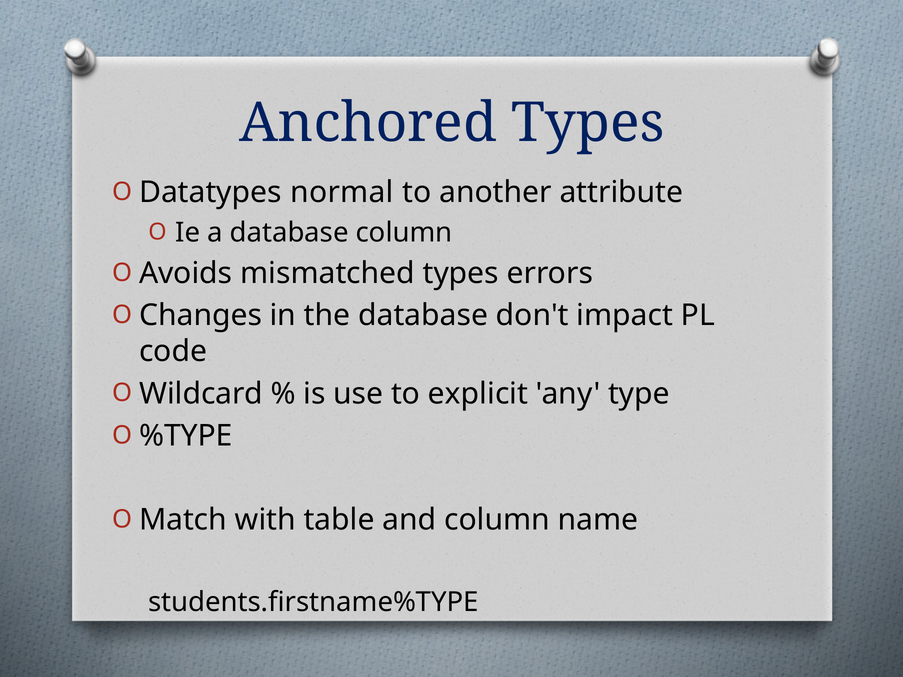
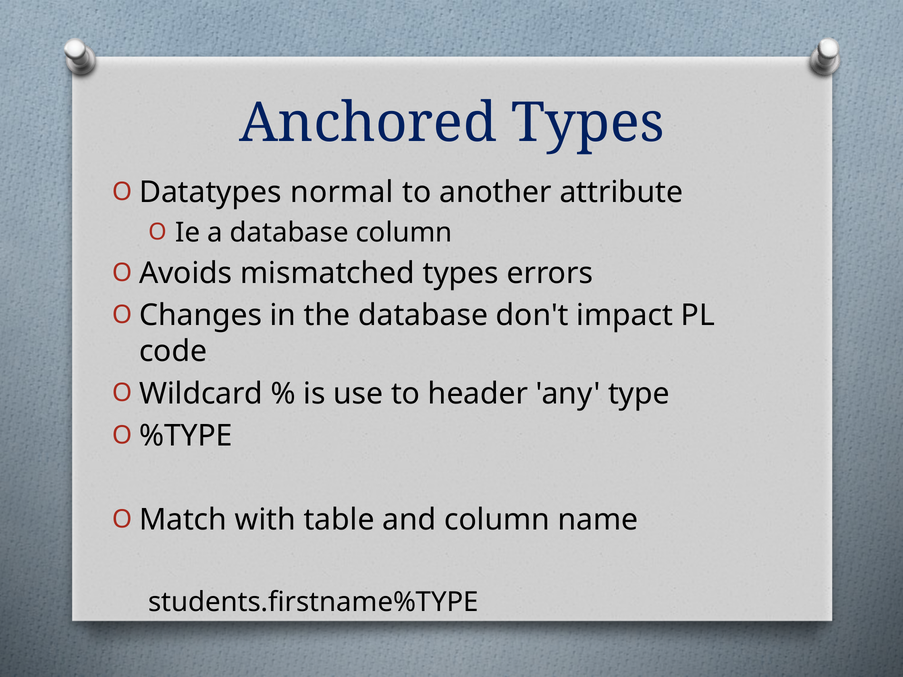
explicit: explicit -> header (478, 394)
